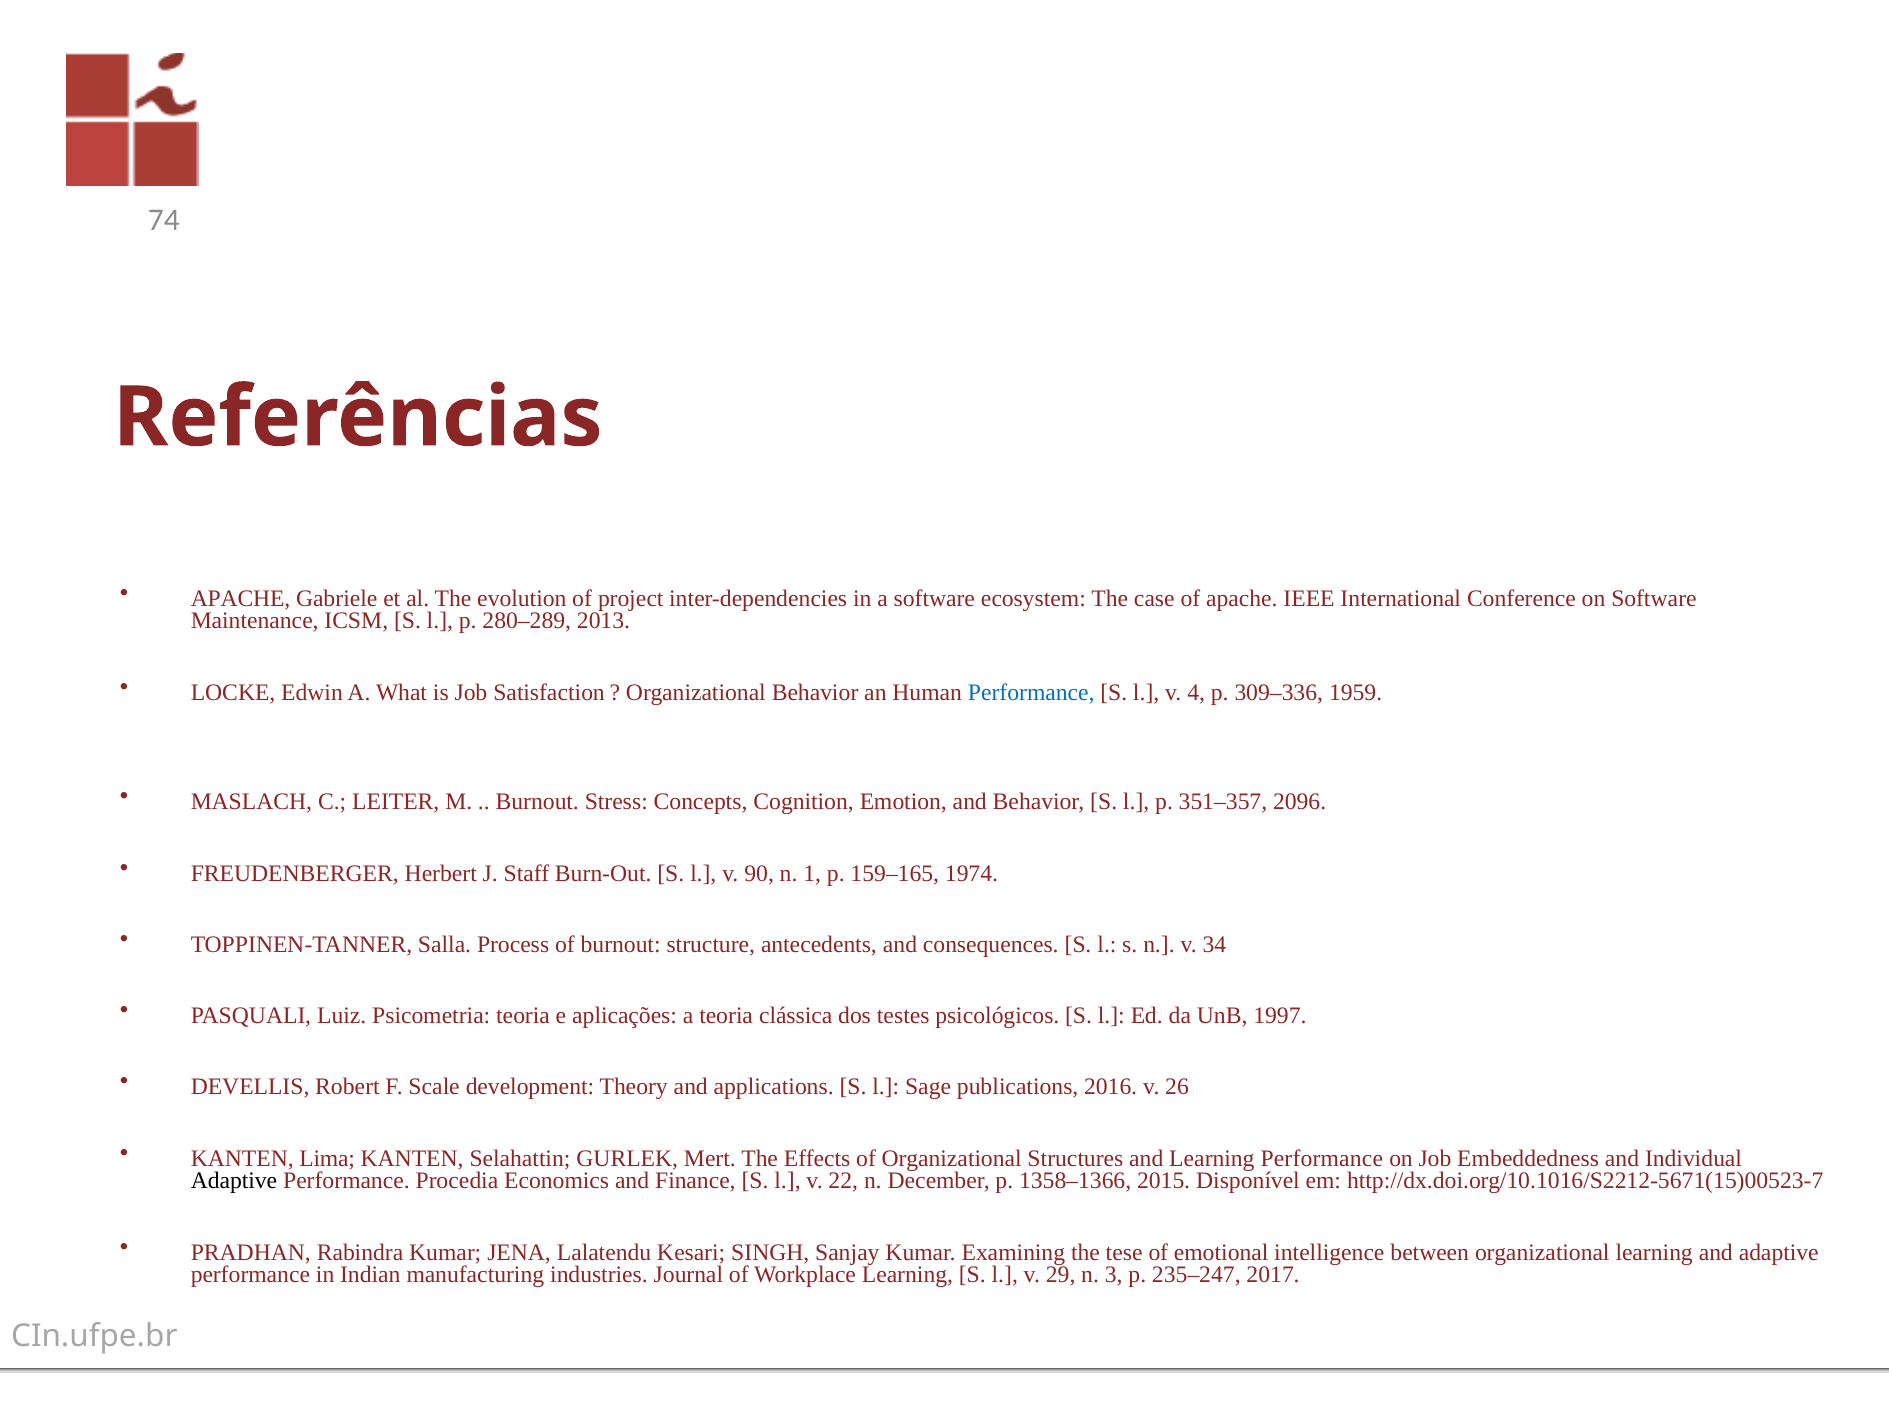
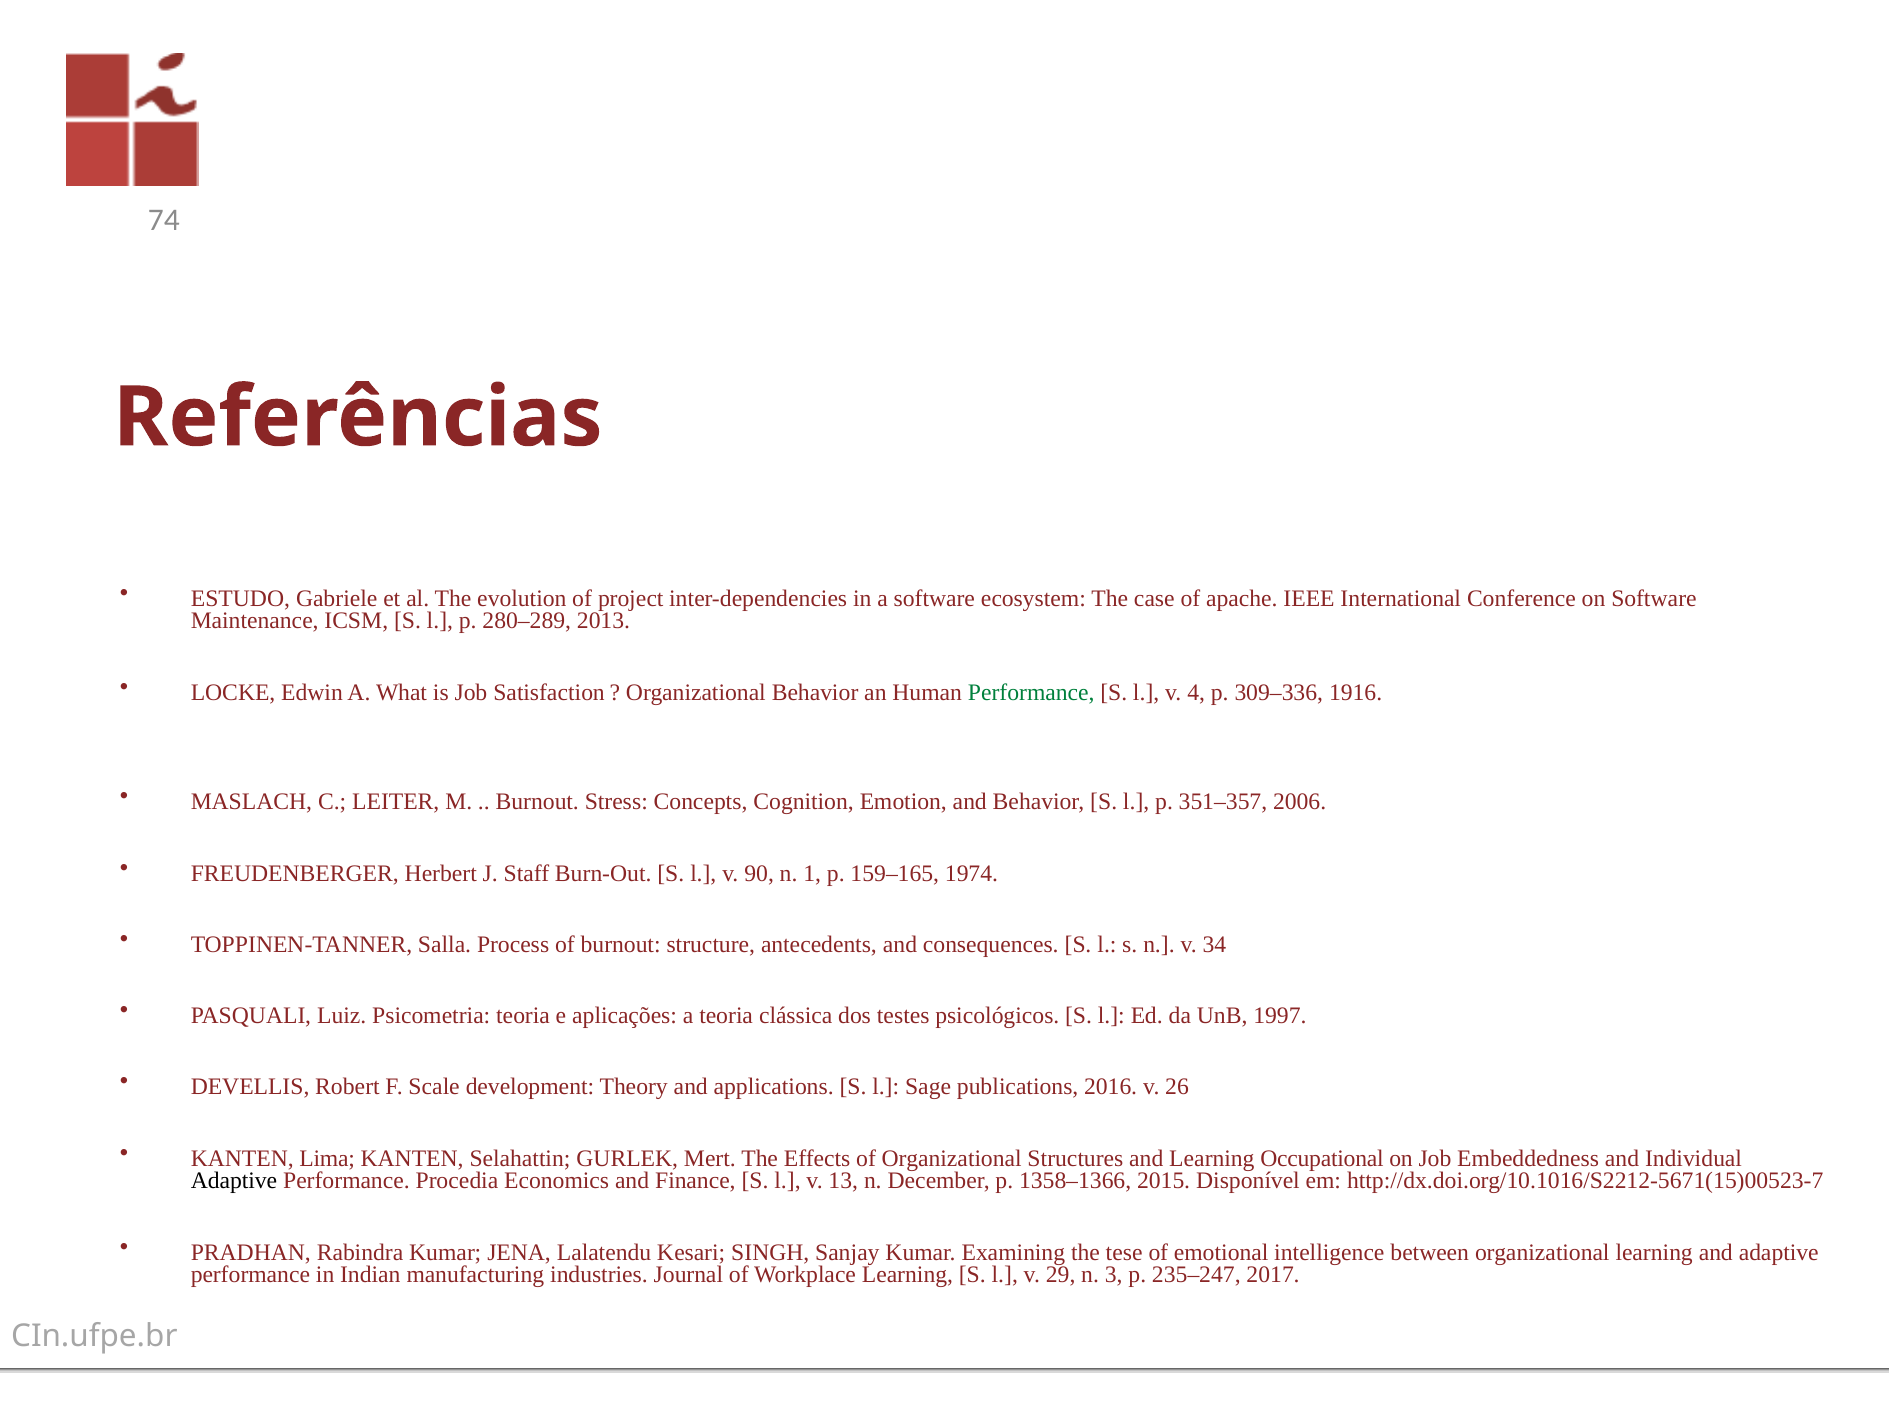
APACHE: APACHE -> ESTUDO (240, 598)
Performance colour: blue -> green (1031, 692)
1959: 1959 -> 1916 (1356, 692)
2096: 2096 -> 2006 (1300, 802)
Learning Performance: Performance -> Occupational (1322, 1158)
22: 22 -> 13 (843, 1181)
